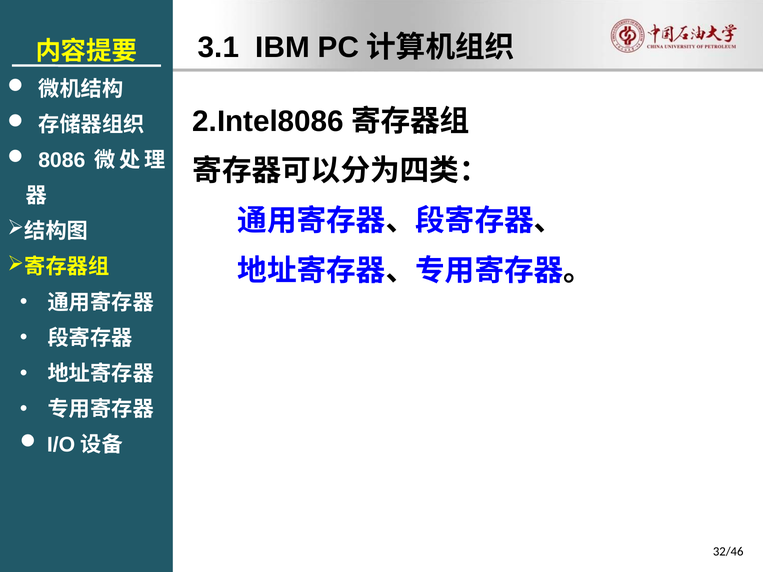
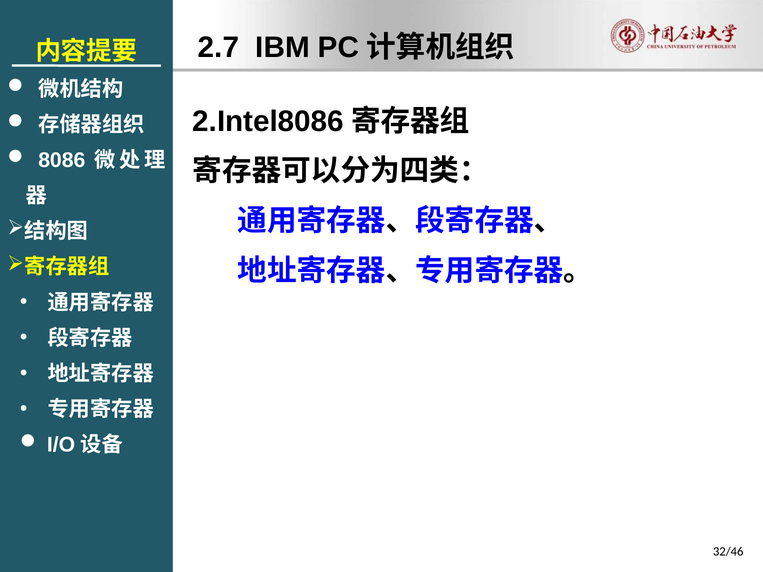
3.1: 3.1 -> 2.7 (218, 47)
